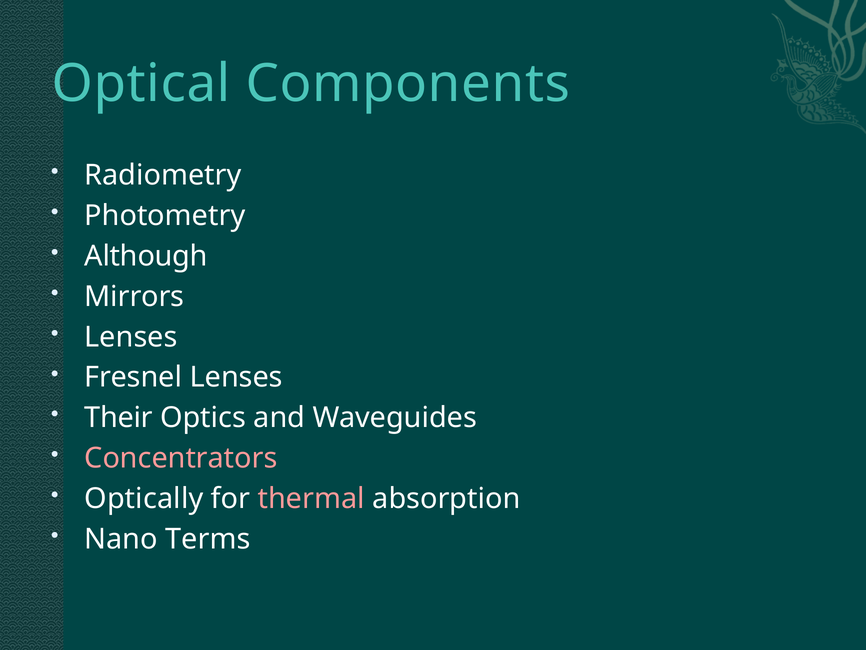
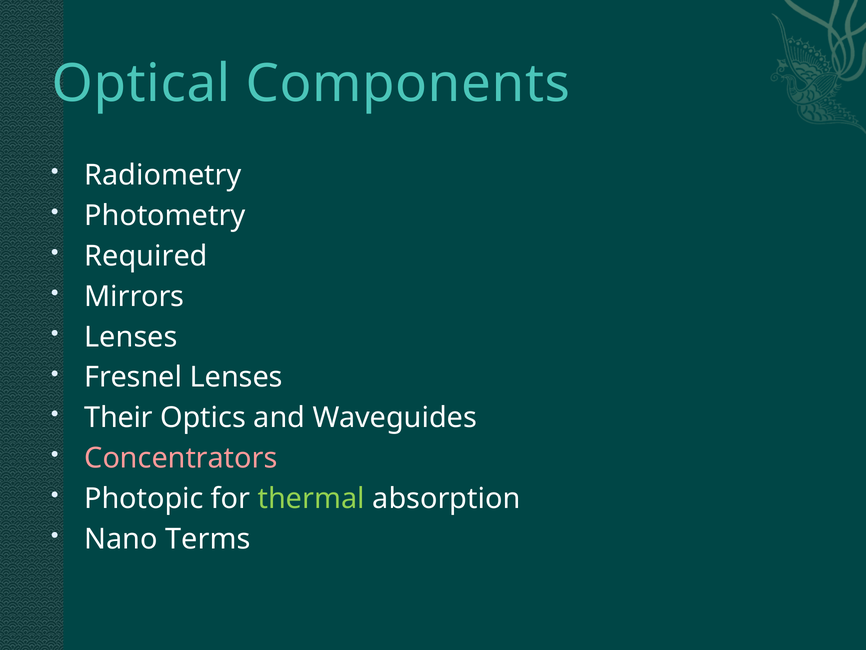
Although: Although -> Required (146, 256)
Optically: Optically -> Photopic (144, 498)
thermal colour: pink -> light green (311, 498)
